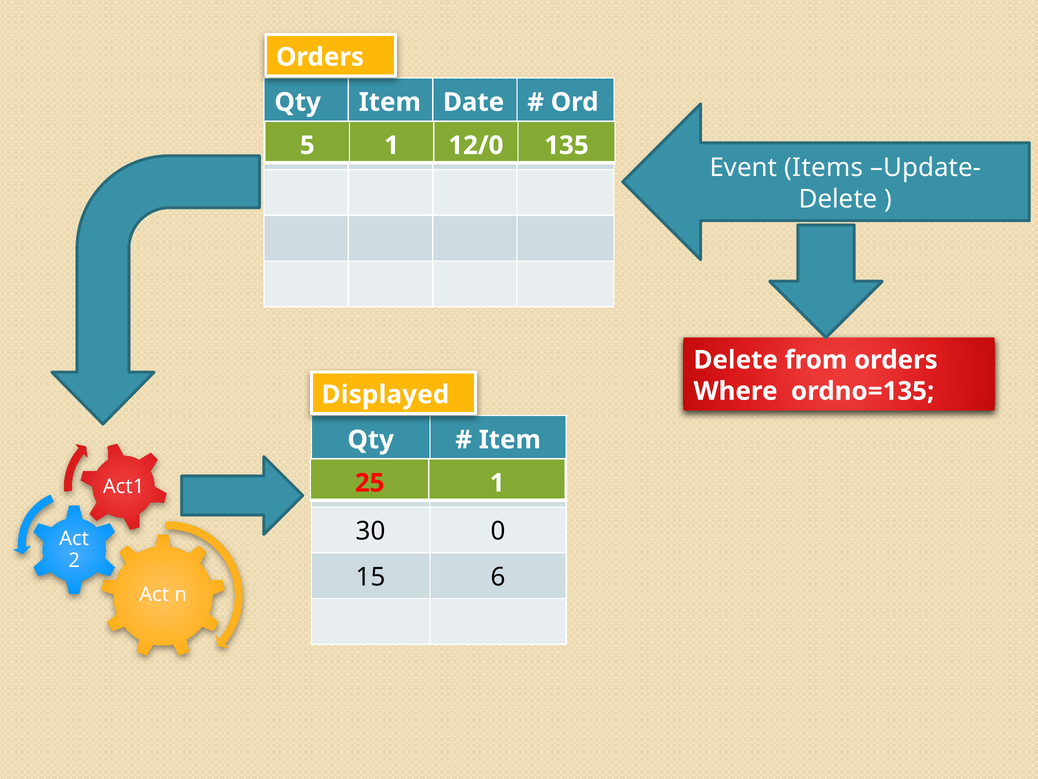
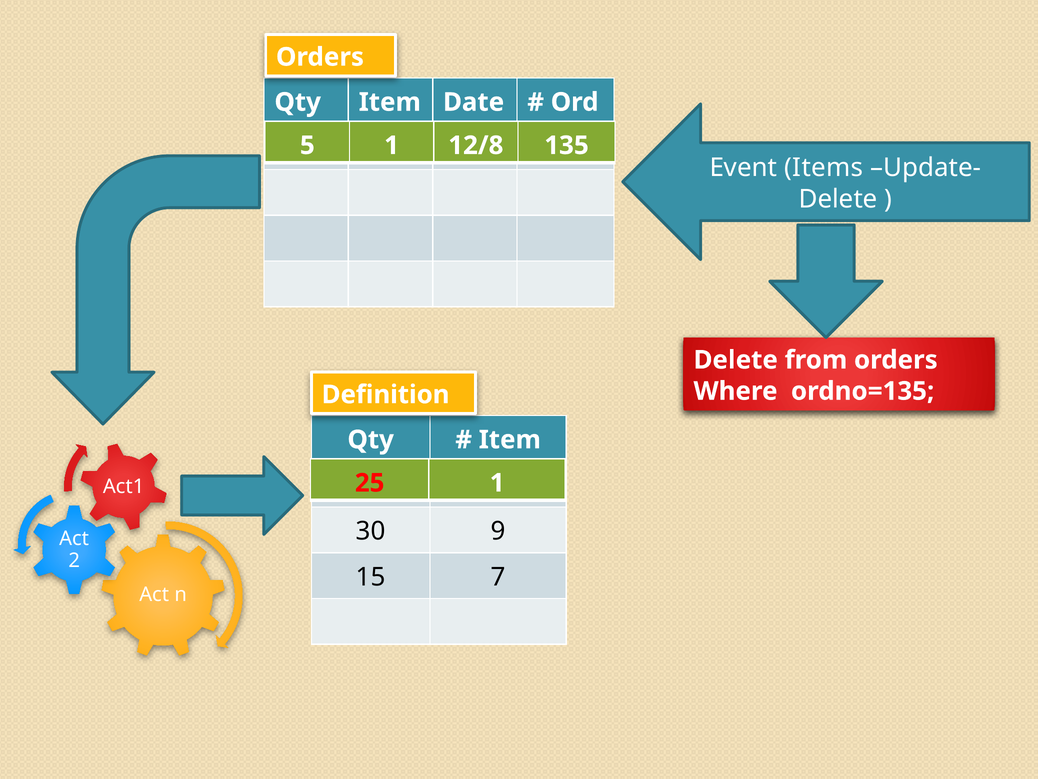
12/0: 12/0 -> 12/8 (476, 145)
Displayed: Displayed -> Definition (386, 394)
0: 0 -> 9 (498, 531)
6: 6 -> 7 (498, 577)
